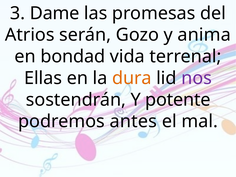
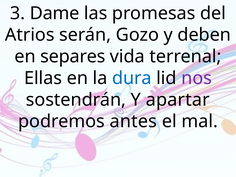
anima: anima -> deben (204, 35)
bondad: bondad -> separes (73, 56)
dura colour: orange -> blue (132, 78)
potente: potente -> apartar (178, 100)
